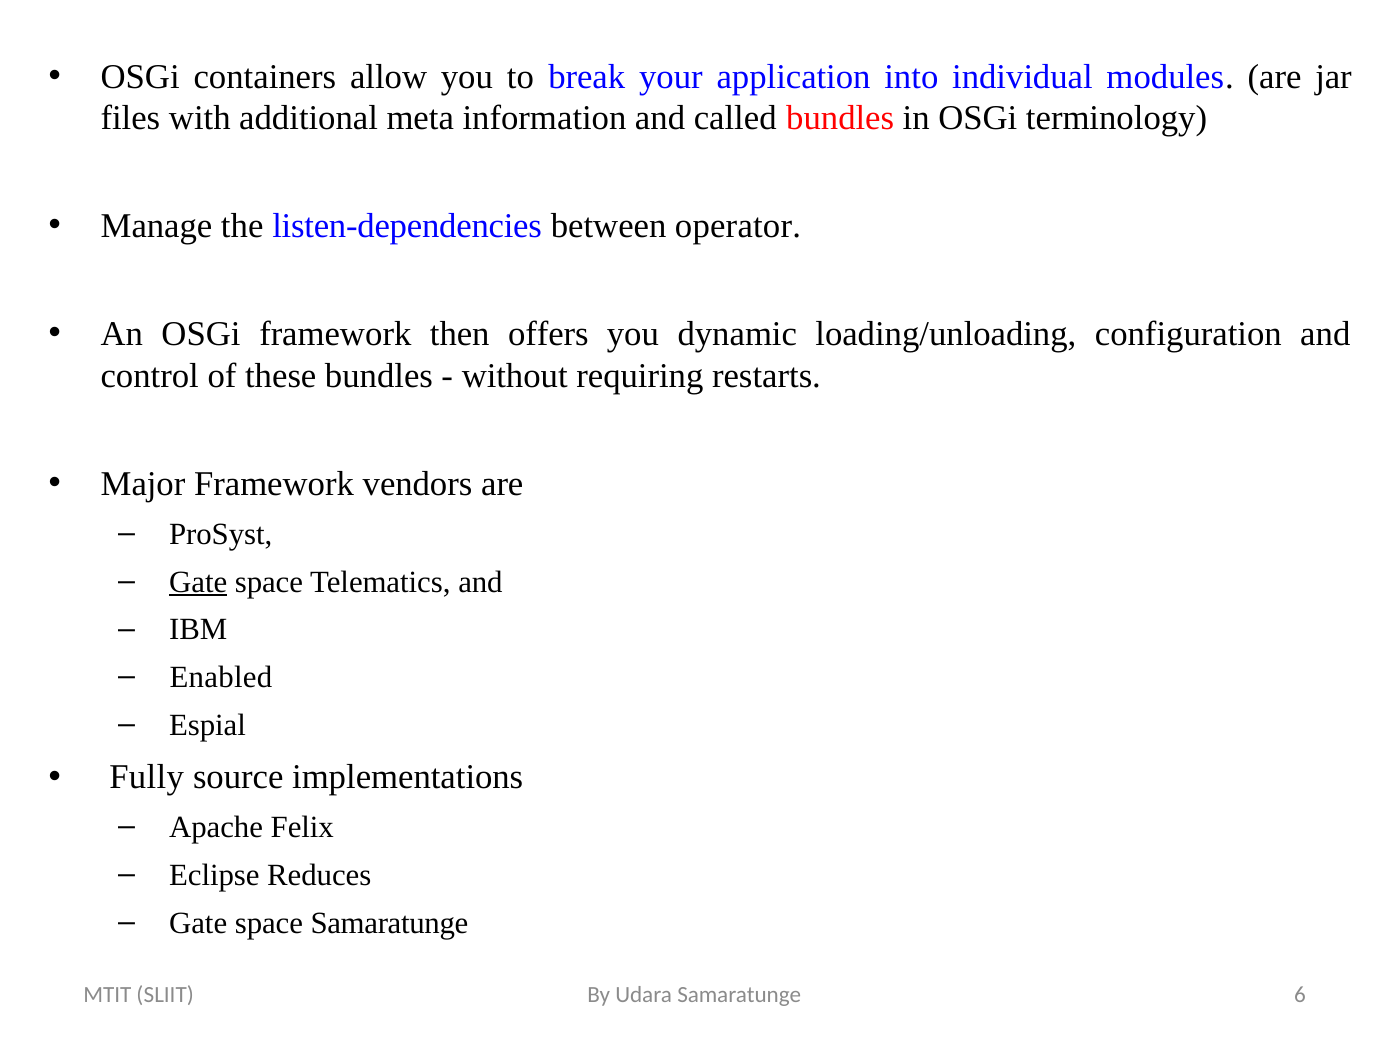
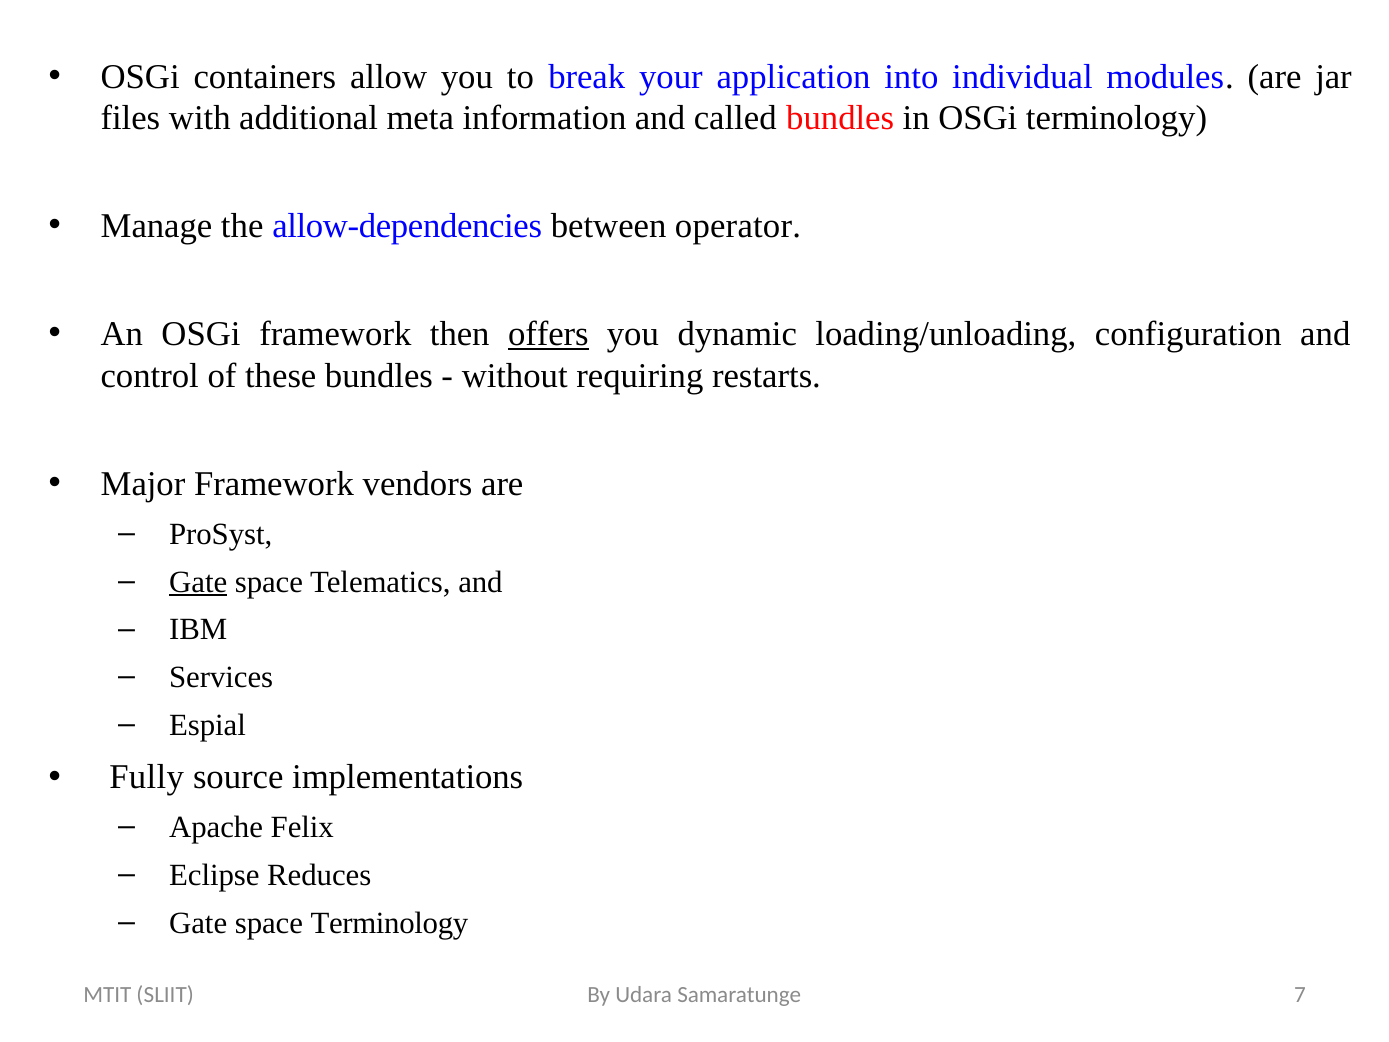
listen-dependencies: listen-dependencies -> allow-dependencies (407, 226)
offers underline: none -> present (548, 334)
Enabled: Enabled -> Services (221, 677)
space Samaratunge: Samaratunge -> Terminology (389, 923)
6: 6 -> 7 (1300, 995)
